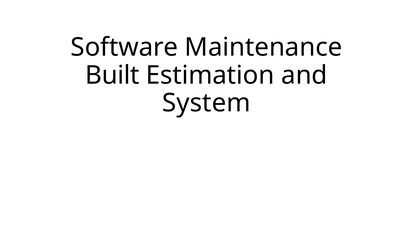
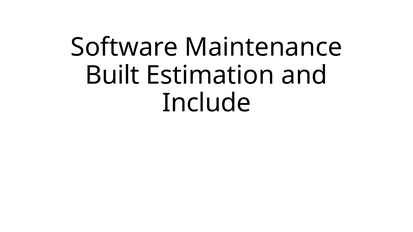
System: System -> Include (207, 103)
